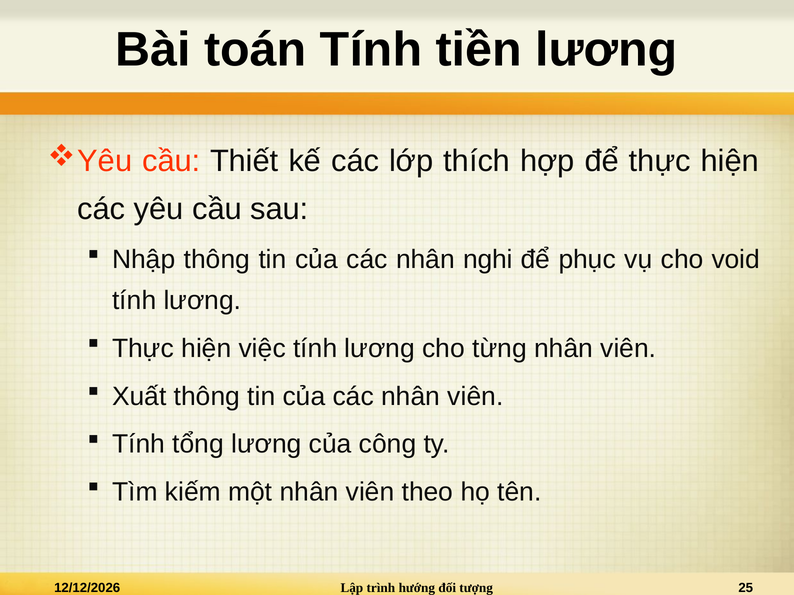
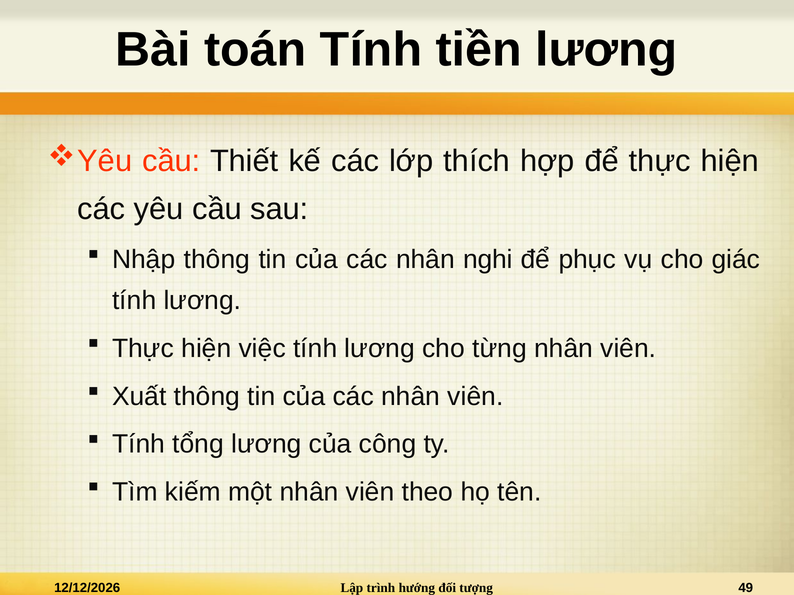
void: void -> giác (736, 260)
25: 25 -> 49 (746, 588)
